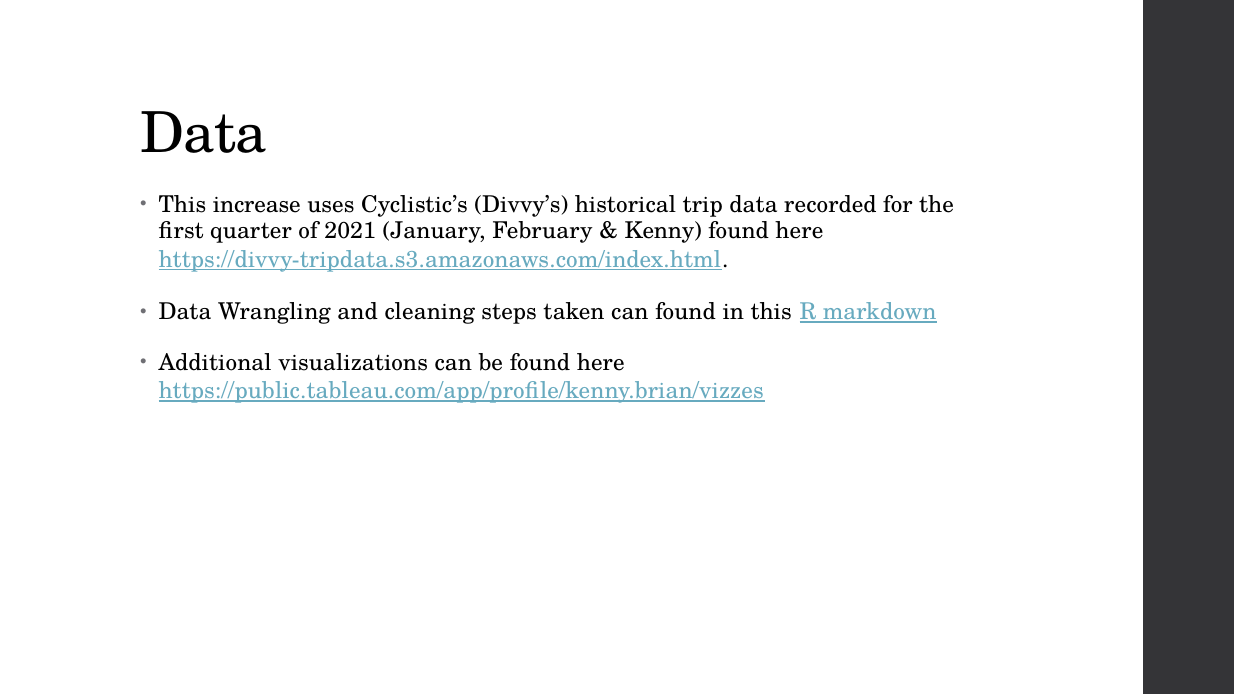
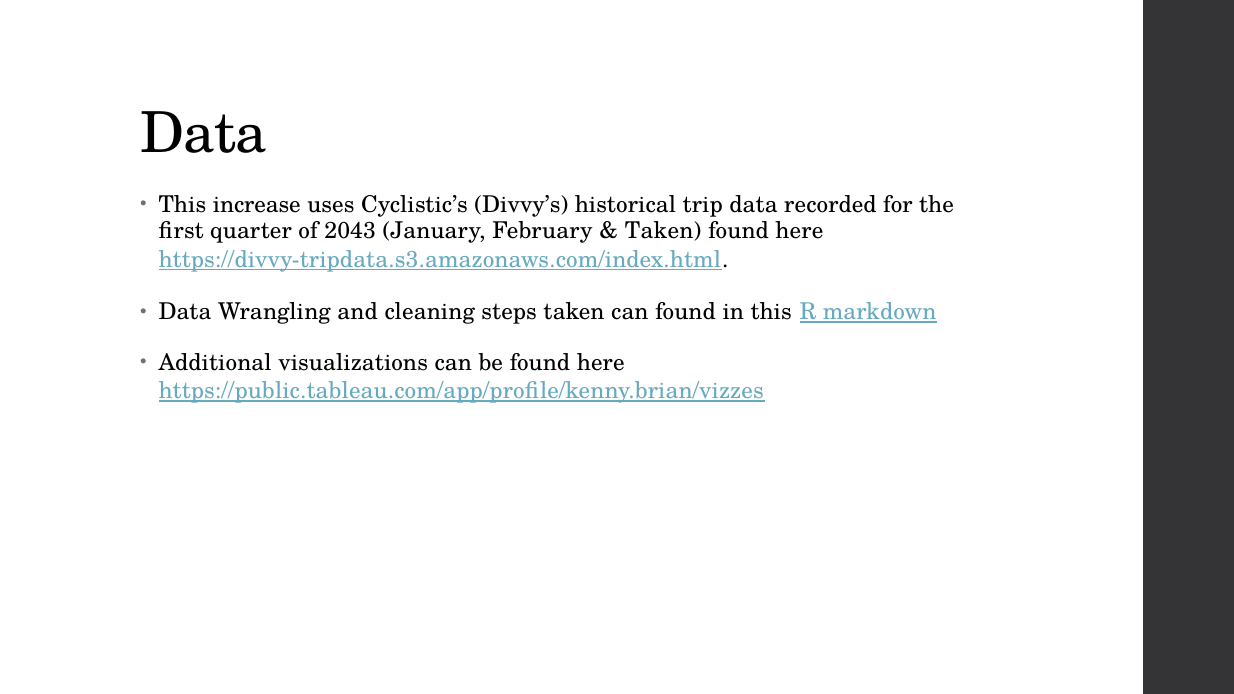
2021: 2021 -> 2043 (350, 231)
Kenny: Kenny -> Taken (663, 231)
